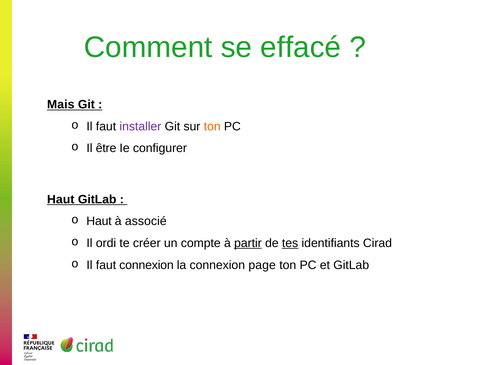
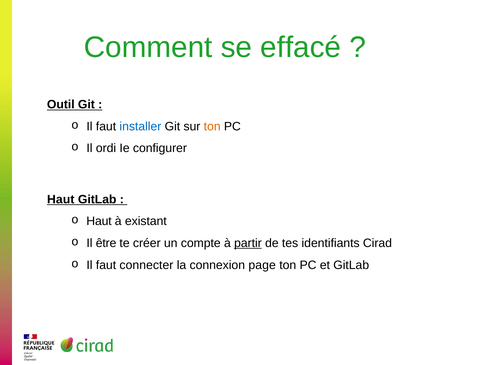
Mais: Mais -> Outil (61, 104)
installer colour: purple -> blue (140, 126)
être: être -> ordi (106, 148)
associé: associé -> existant (146, 221)
ordi: ordi -> être (106, 243)
tes underline: present -> none (290, 243)
faut connexion: connexion -> connecter (146, 265)
